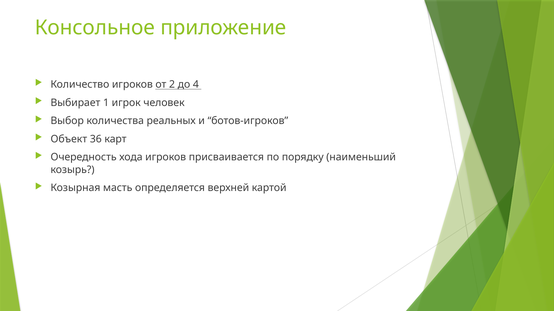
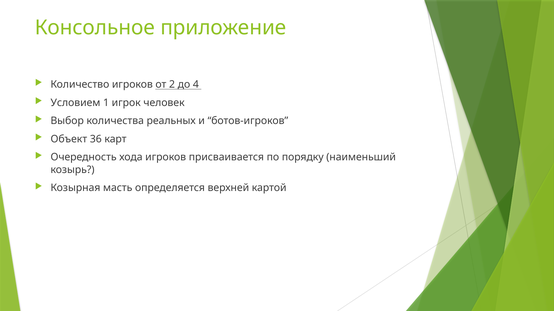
Выбирает: Выбирает -> Условием (75, 103)
